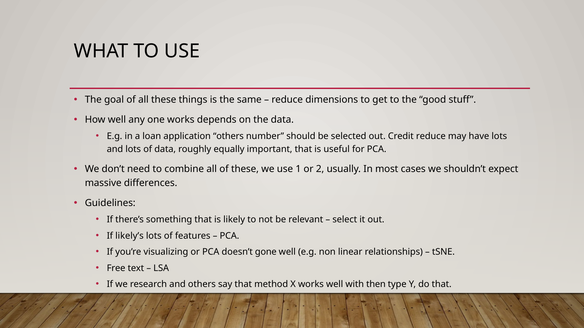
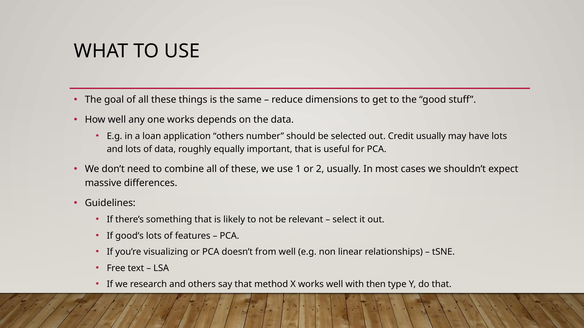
Credit reduce: reduce -> usually (431, 136)
likely’s: likely’s -> good’s (129, 236)
gone: gone -> from (266, 252)
